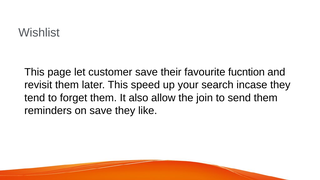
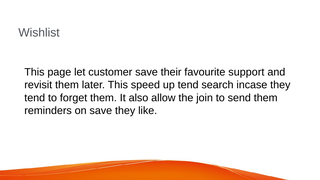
fucntion: fucntion -> support (246, 72)
up your: your -> tend (188, 85)
